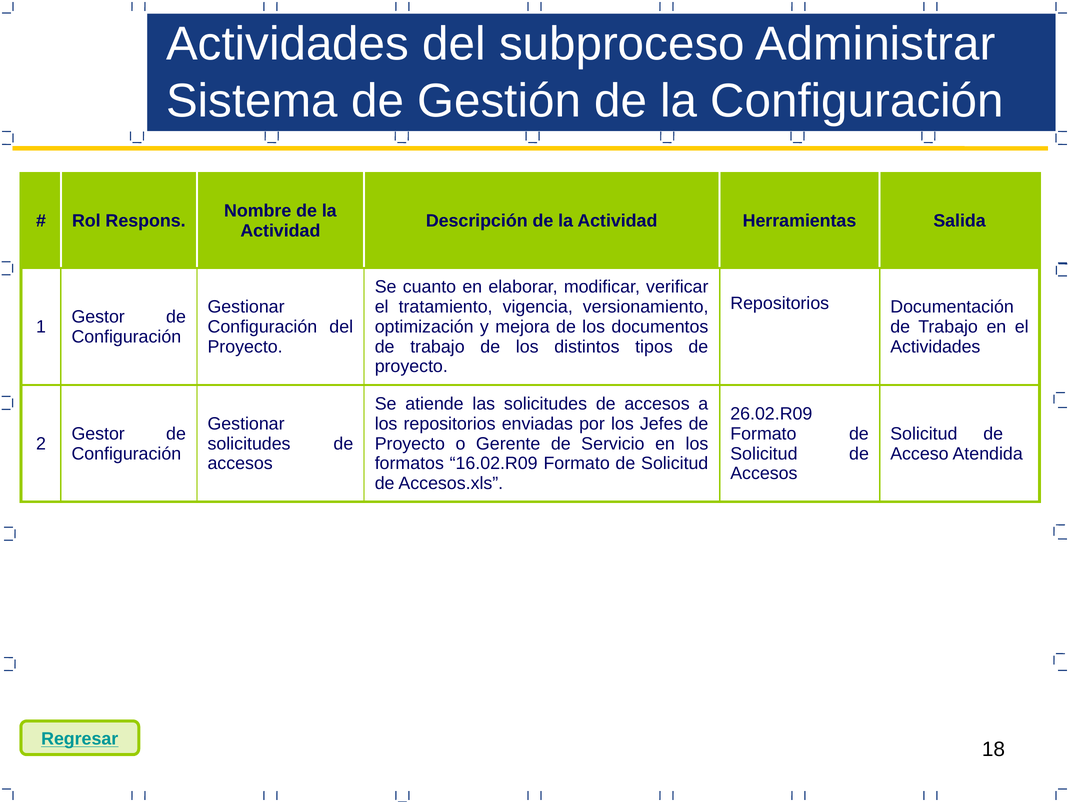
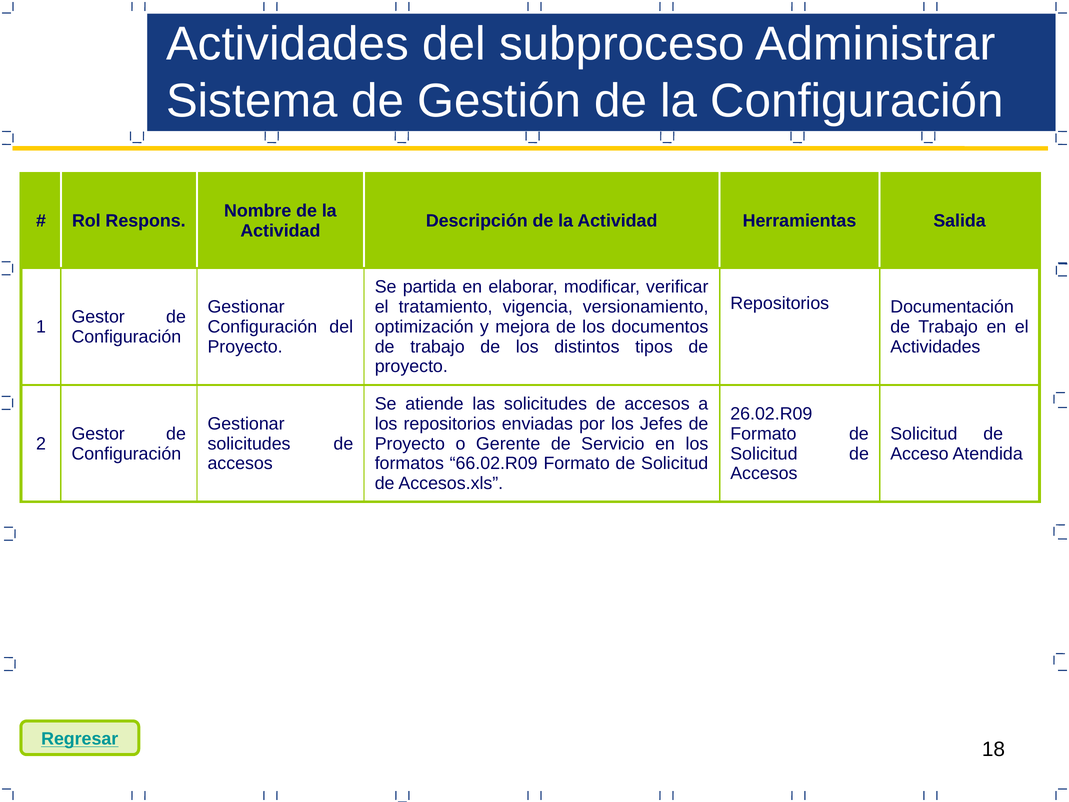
cuanto: cuanto -> partida (430, 287)
16.02.R09: 16.02.R09 -> 66.02.R09 (494, 463)
